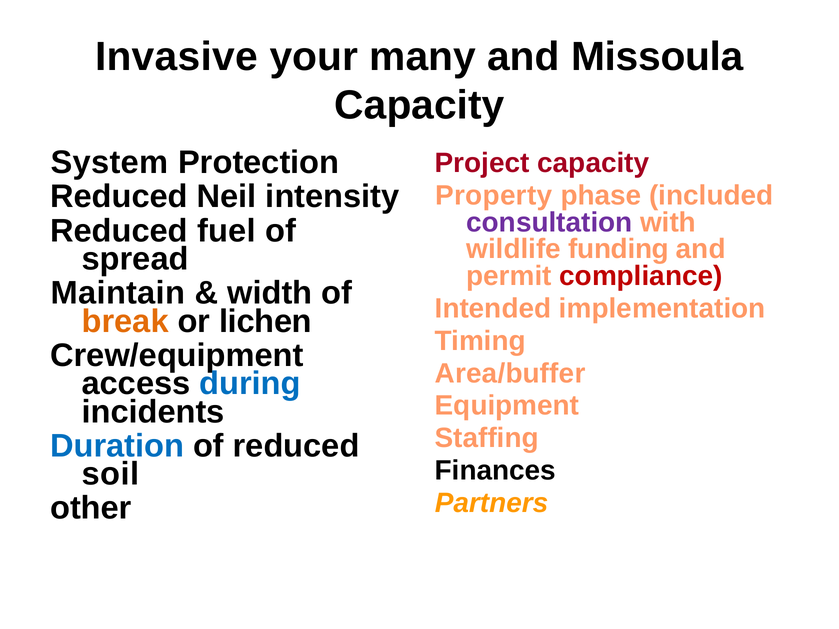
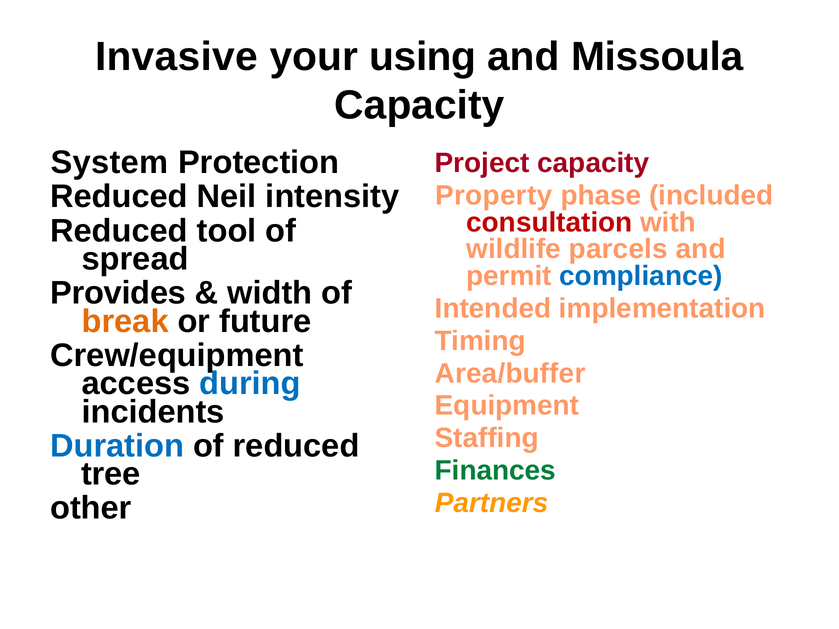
many: many -> using (423, 57)
consultation colour: purple -> red (549, 222)
fuel: fuel -> tool (227, 231)
funding: funding -> parcels (618, 249)
compliance colour: red -> blue (641, 276)
Maintain: Maintain -> Provides (118, 293)
lichen: lichen -> future (265, 321)
Finances colour: black -> green (495, 471)
soil: soil -> tree (111, 474)
